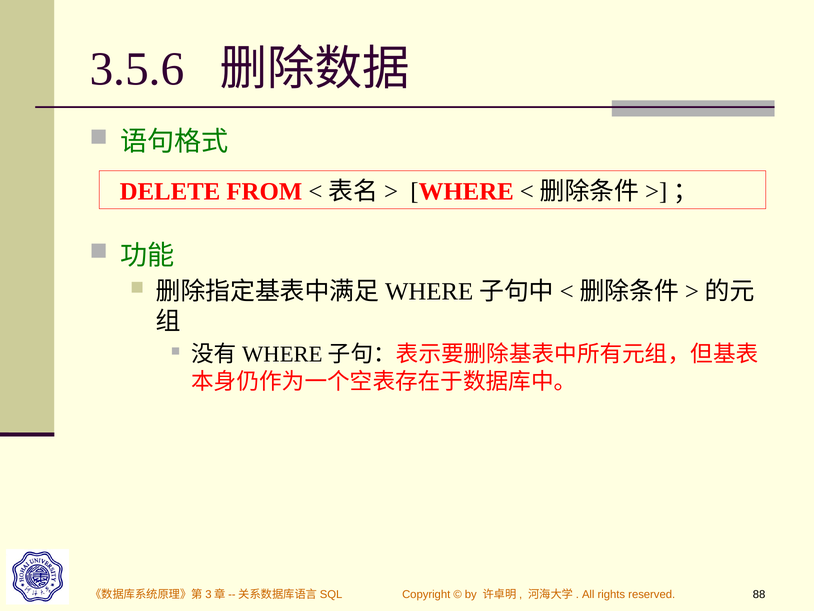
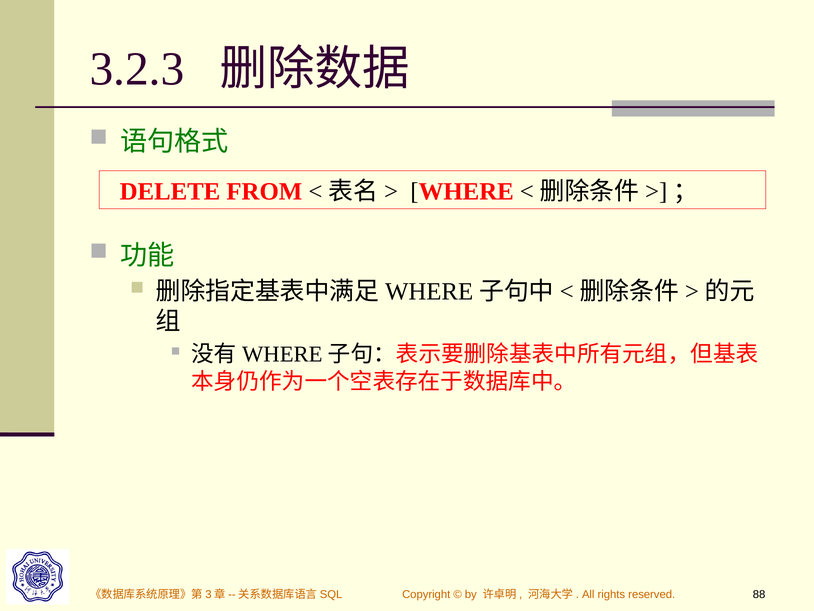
3.5.6: 3.5.6 -> 3.2.3 (137, 69)
